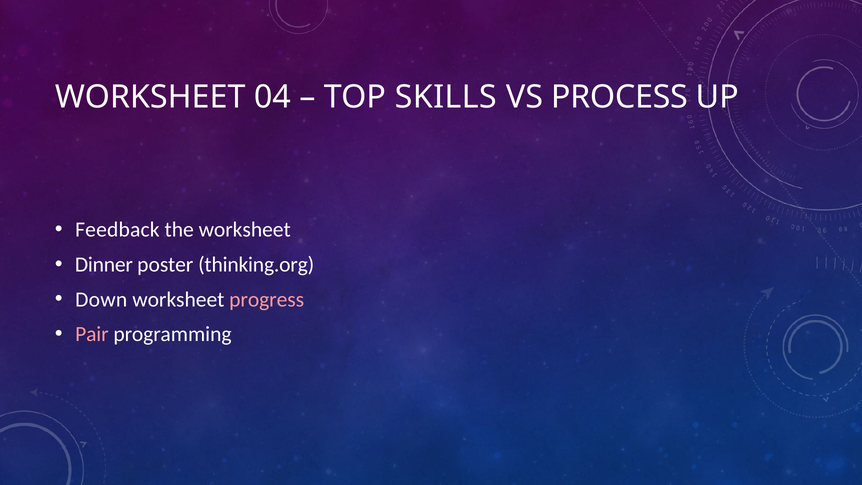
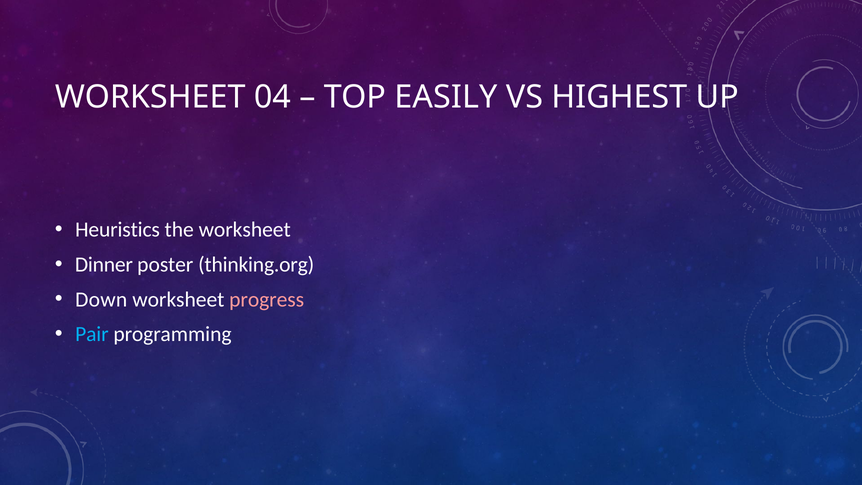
SKILLS: SKILLS -> EASILY (446, 97)
PROCESS: PROCESS -> HIGHEST (619, 97)
Feedback: Feedback -> Heuristics (118, 230)
Pair colour: pink -> light blue (92, 334)
